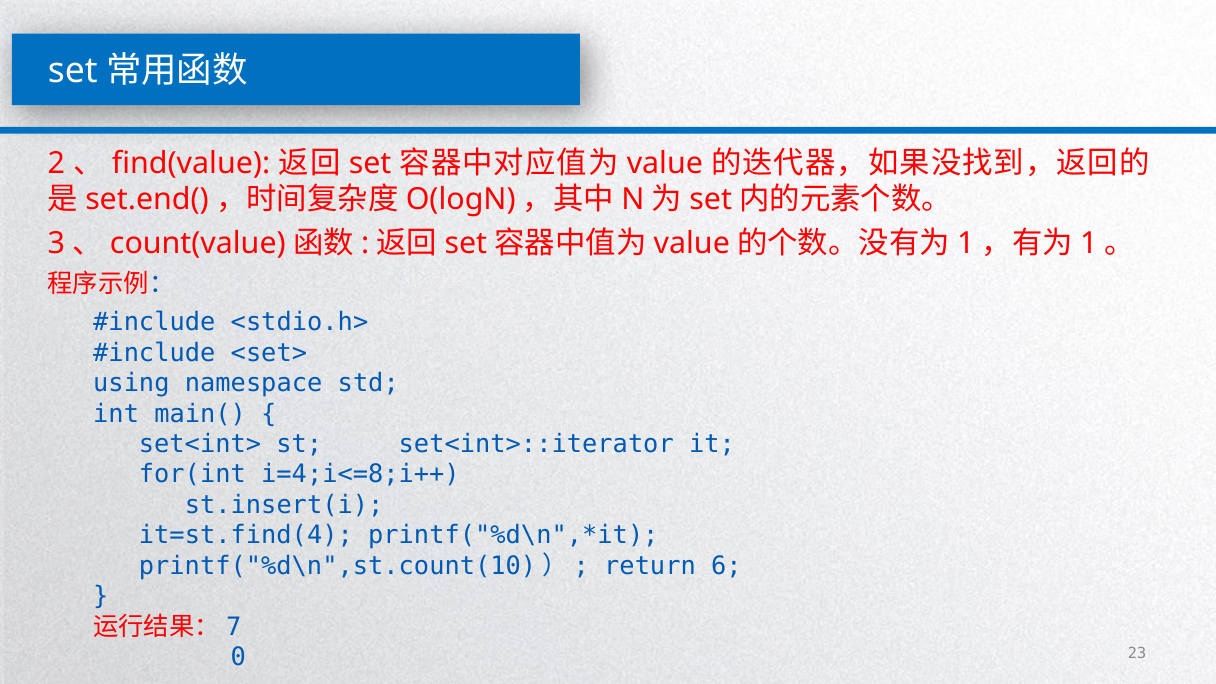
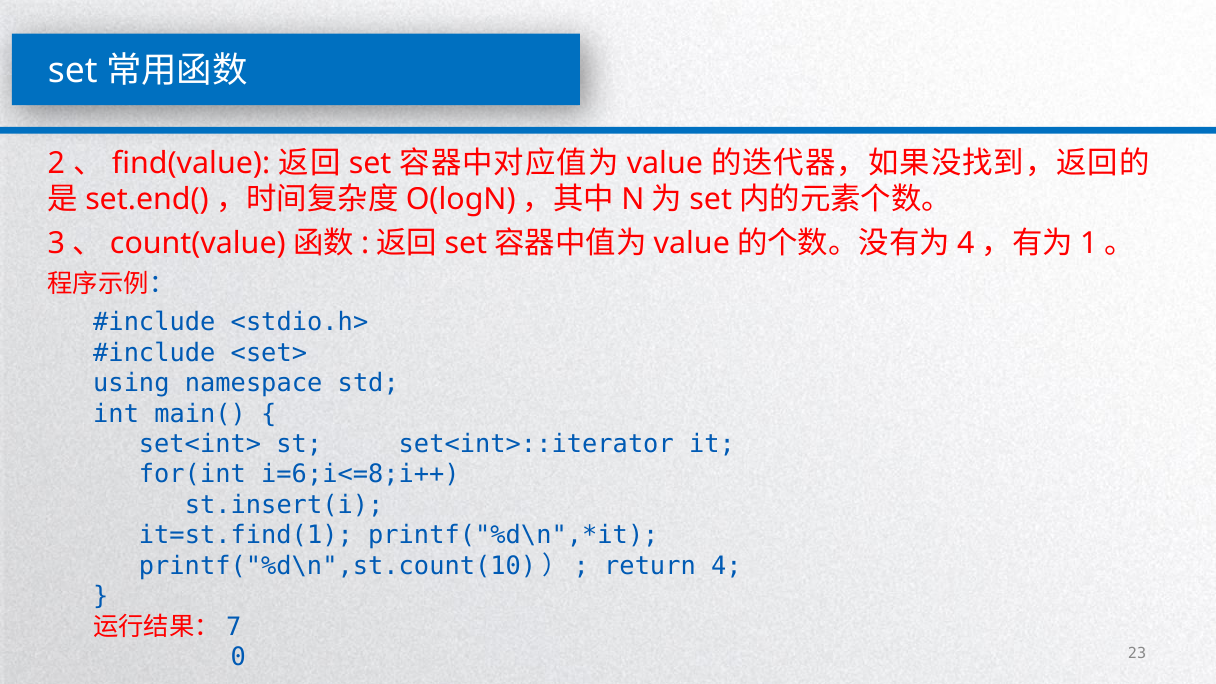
1: 1 -> 4 (966, 244)
i=4;i<=8;i++: i=4;i<=8;i++ -> i=6;i<=8;i++ (360, 474)
it=st.find(4: it=st.find(4 -> it=st.find(1 (246, 535)
return 6: 6 -> 4 (726, 566)
